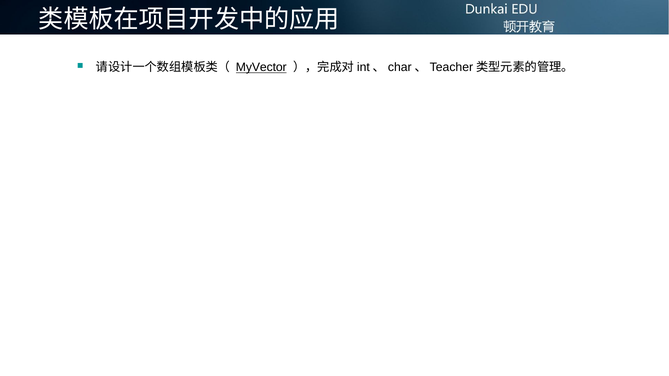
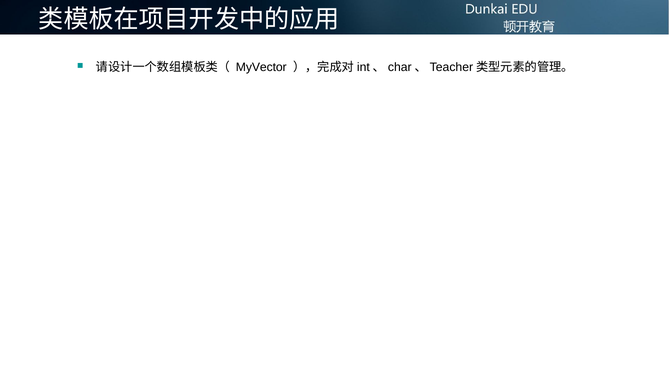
MyVector underline: present -> none (261, 67)
